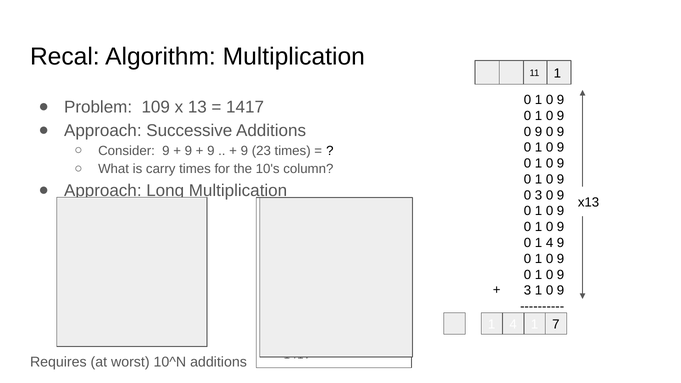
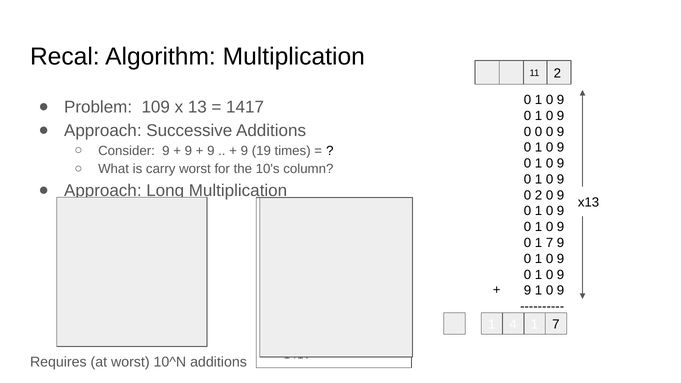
11 1: 1 -> 2 (557, 73)
9: 9 -> 0 (538, 132)
23: 23 -> 19 (261, 151)
carry times: times -> worst (195, 169)
0 3: 3 -> 2 (538, 195)
0 1 4: 4 -> 7 (550, 243)
3: 3 -> 9 (527, 291)
